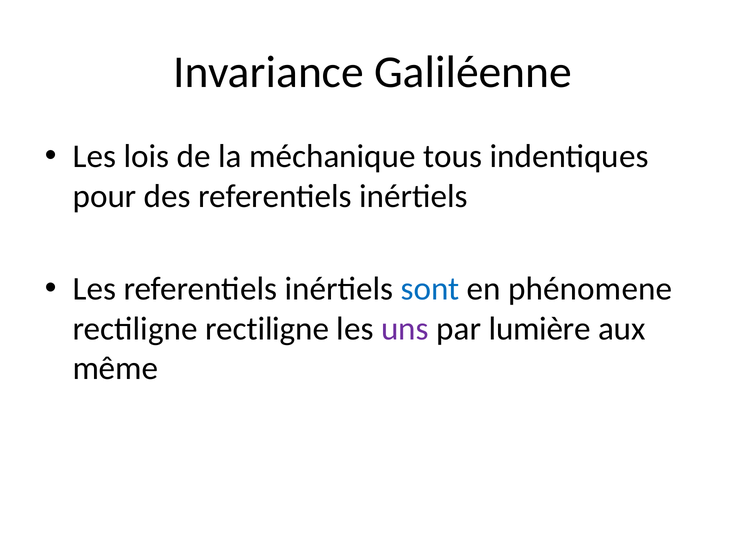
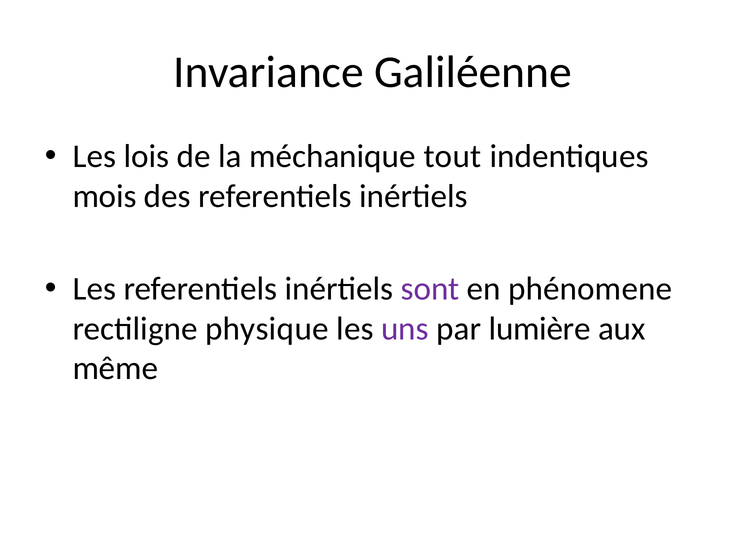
tous: tous -> tout (453, 156)
pour: pour -> mois (105, 196)
sont colour: blue -> purple (430, 289)
rectiligne rectiligne: rectiligne -> physique (267, 329)
